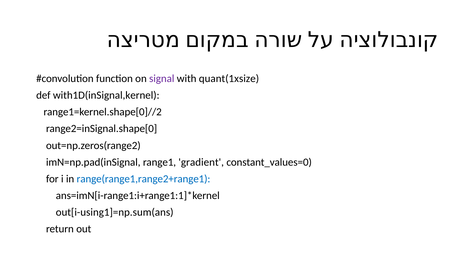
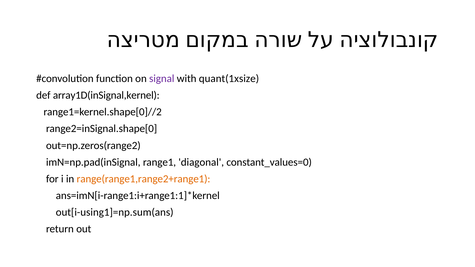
with1D(inSignal,kernel: with1D(inSignal,kernel -> array1D(inSignal,kernel (106, 95)
gradient: gradient -> diagonal (201, 162)
range(range1,range2+range1 colour: blue -> orange (143, 179)
